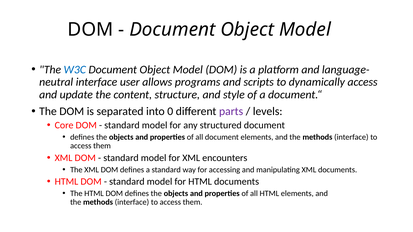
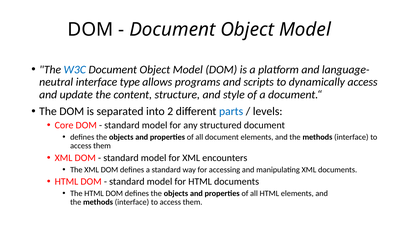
user: user -> type (130, 82)
0: 0 -> 2 (170, 112)
parts colour: purple -> blue (231, 112)
